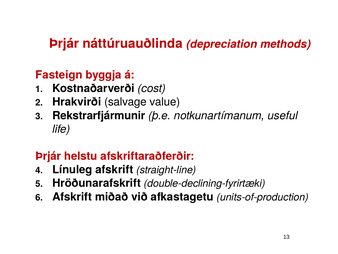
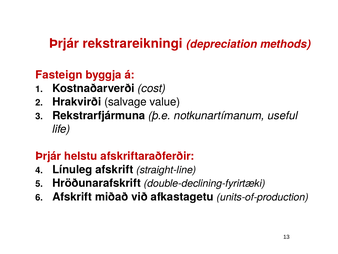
náttúruauðlinda: náttúruauðlinda -> rekstrareikningi (133, 43)
Rekstrarfjármunir: Rekstrarfjármunir -> Rekstrarfjármuna (99, 115)
